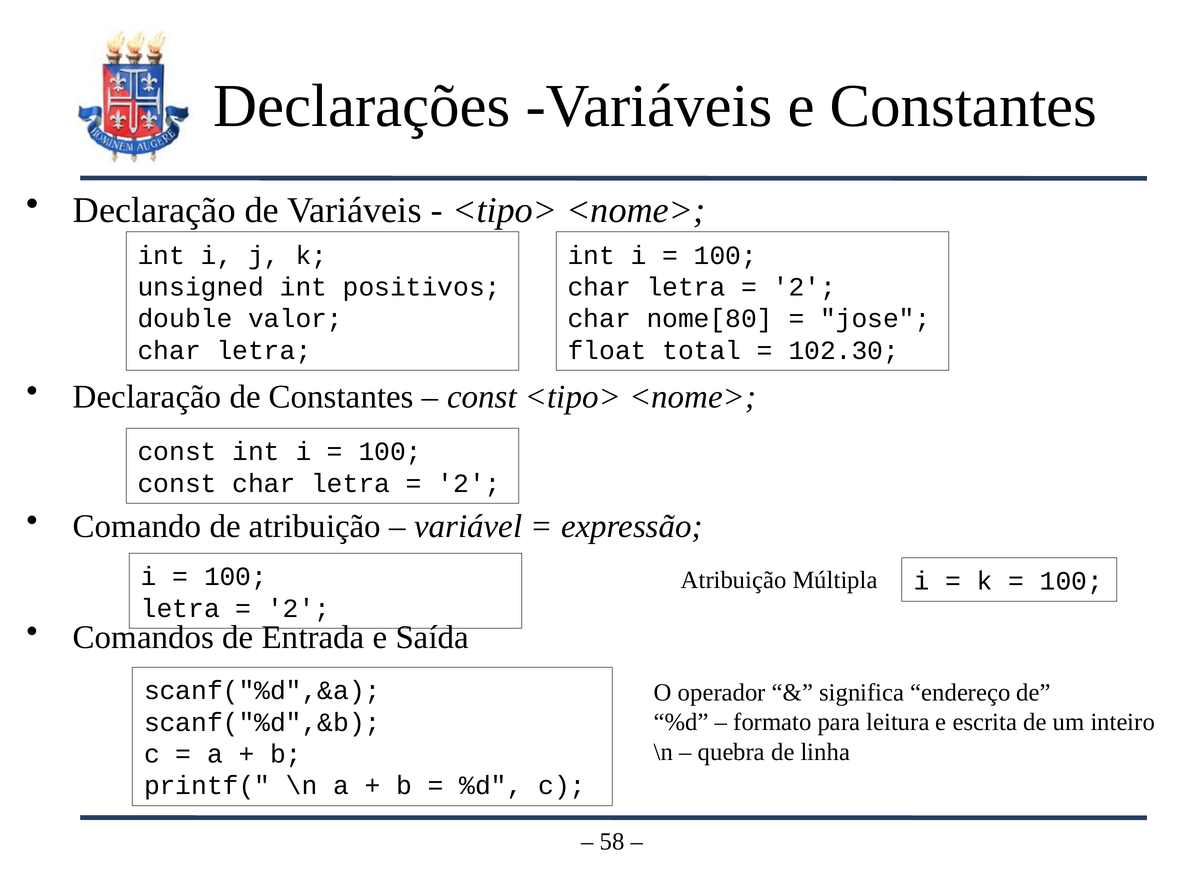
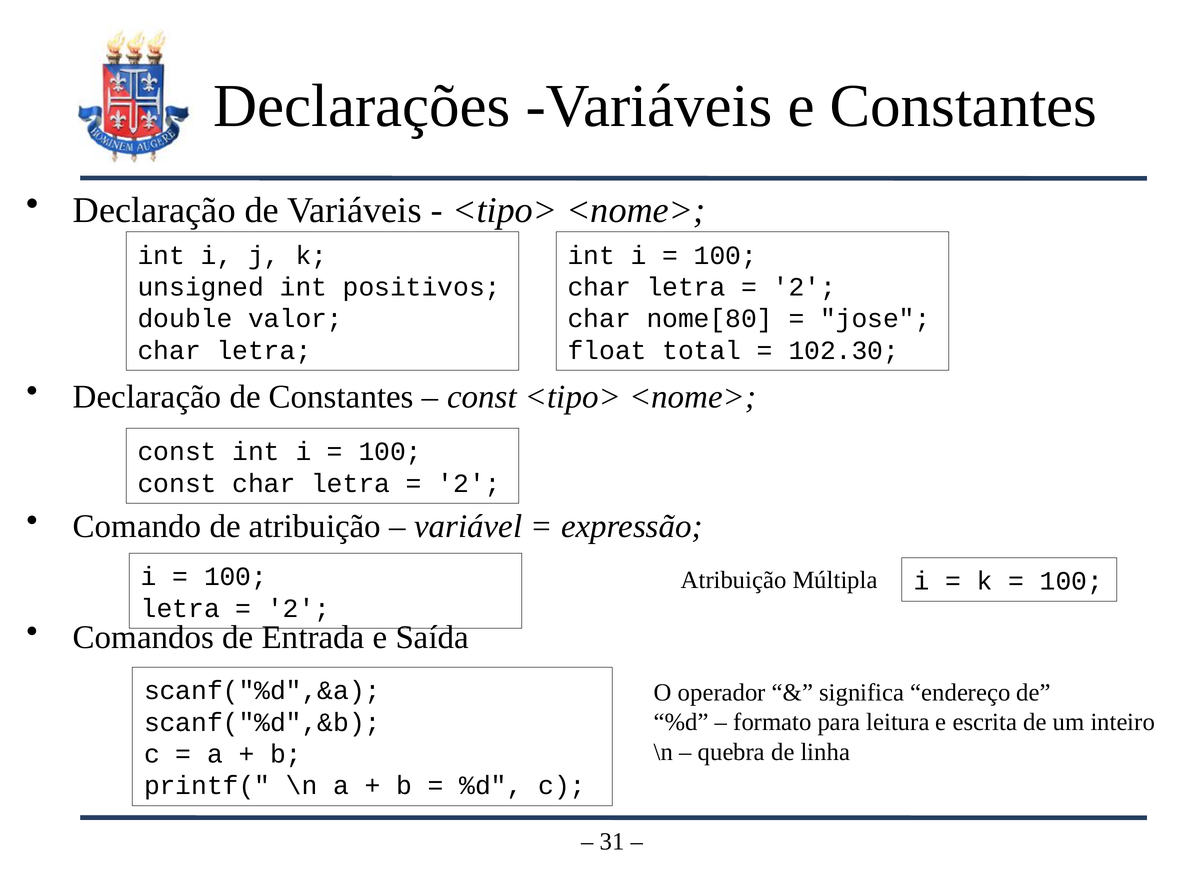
58: 58 -> 31 (612, 841)
